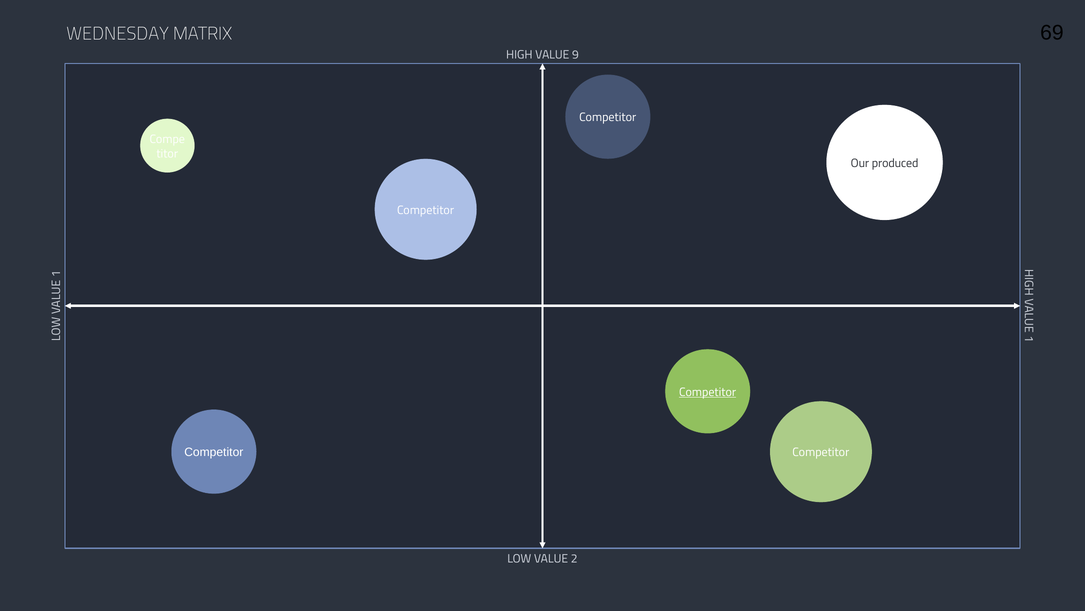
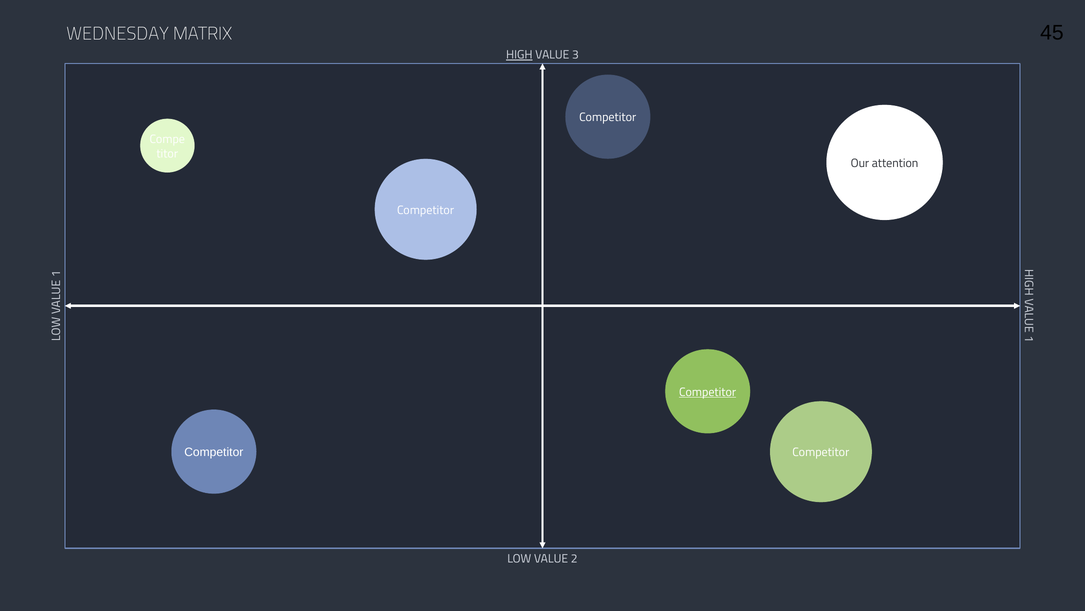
69: 69 -> 45 (1052, 33)
HIGH underline: none -> present (519, 55)
9: 9 -> 3 (575, 55)
produced: produced -> attention (895, 163)
